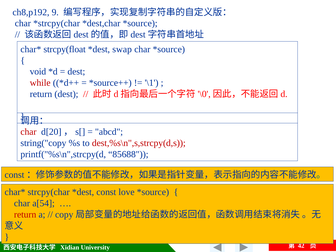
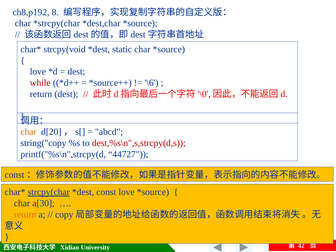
9: 9 -> 8 (55, 12)
strcpy(float: strcpy(float -> strcpy(void (65, 49)
swap: swap -> static (122, 49)
void: void -> love (38, 72)
\1: \1 -> \6 (152, 83)
char colour: red -> orange (29, 132)
85688: 85688 -> 44727 (128, 154)
strcpy(char underline: none -> present (49, 192)
a[54: a[54 -> a[30 (44, 203)
return colour: red -> orange (25, 215)
